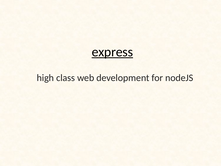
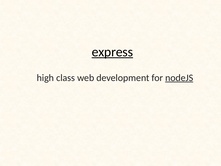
nodeJS underline: none -> present (179, 78)
